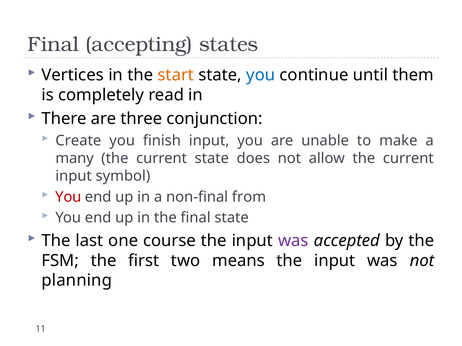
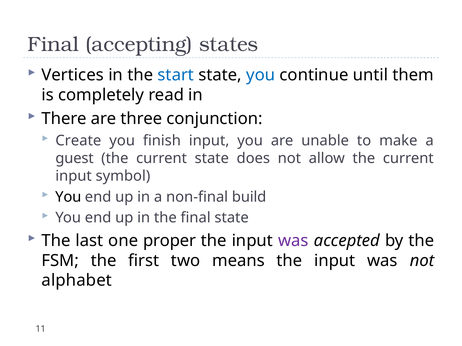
start colour: orange -> blue (176, 75)
many: many -> guest (75, 159)
You colour: red -> black (68, 197)
from: from -> build (249, 197)
course: course -> proper (170, 241)
planning: planning -> alphabet (77, 281)
